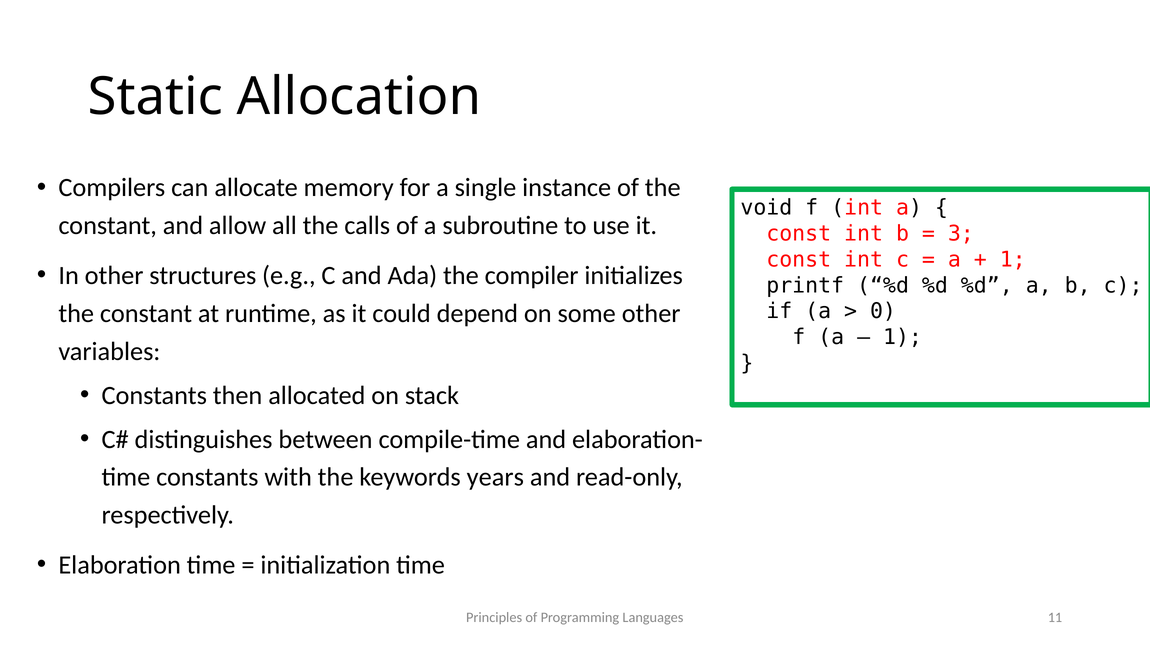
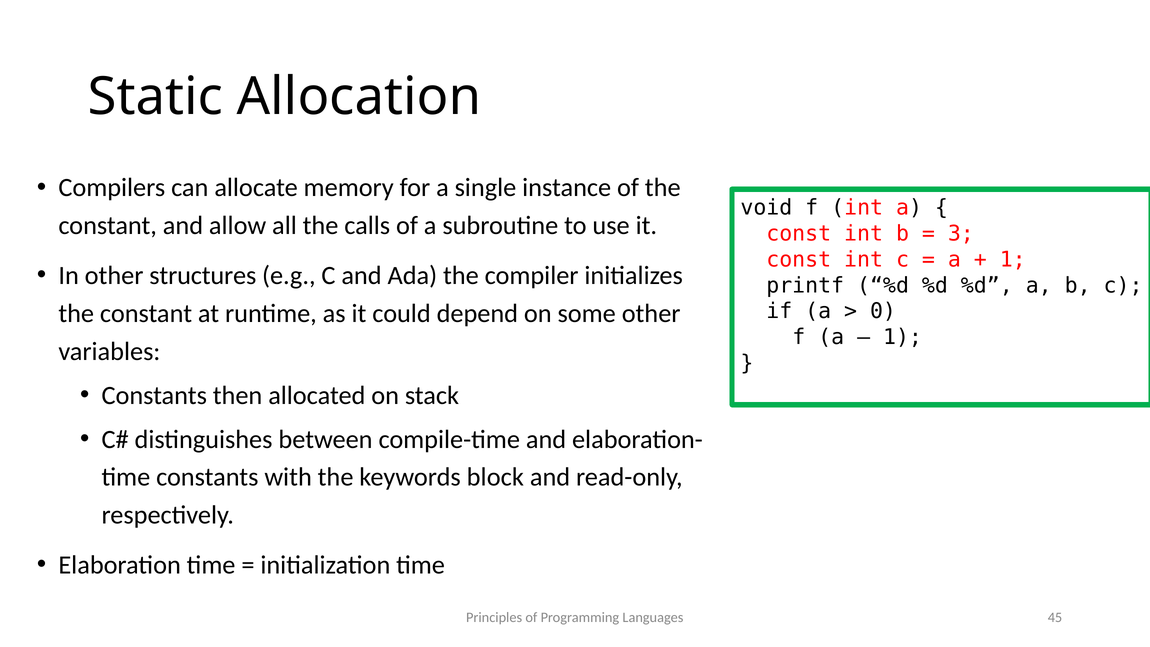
years: years -> block (495, 477)
11: 11 -> 45 (1055, 618)
